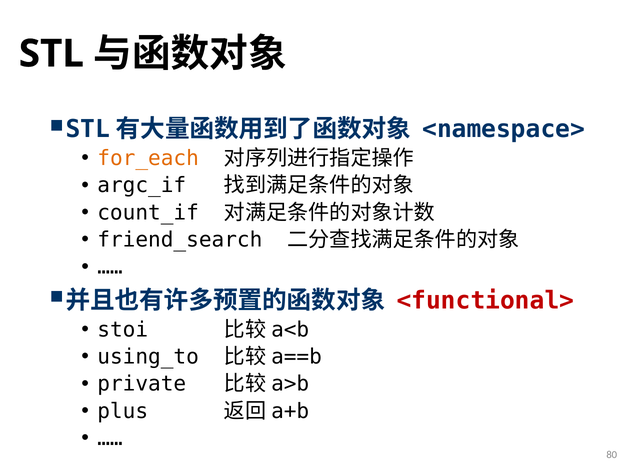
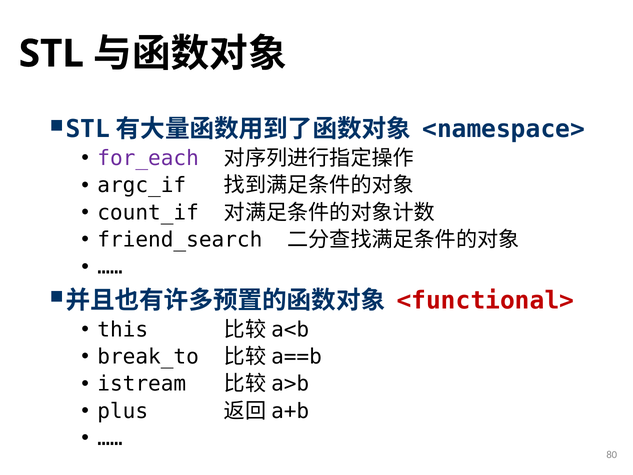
for_each colour: orange -> purple (148, 158)
stoi: stoi -> this (123, 329)
using_to: using_to -> break_to (148, 357)
private: private -> istream (142, 384)
